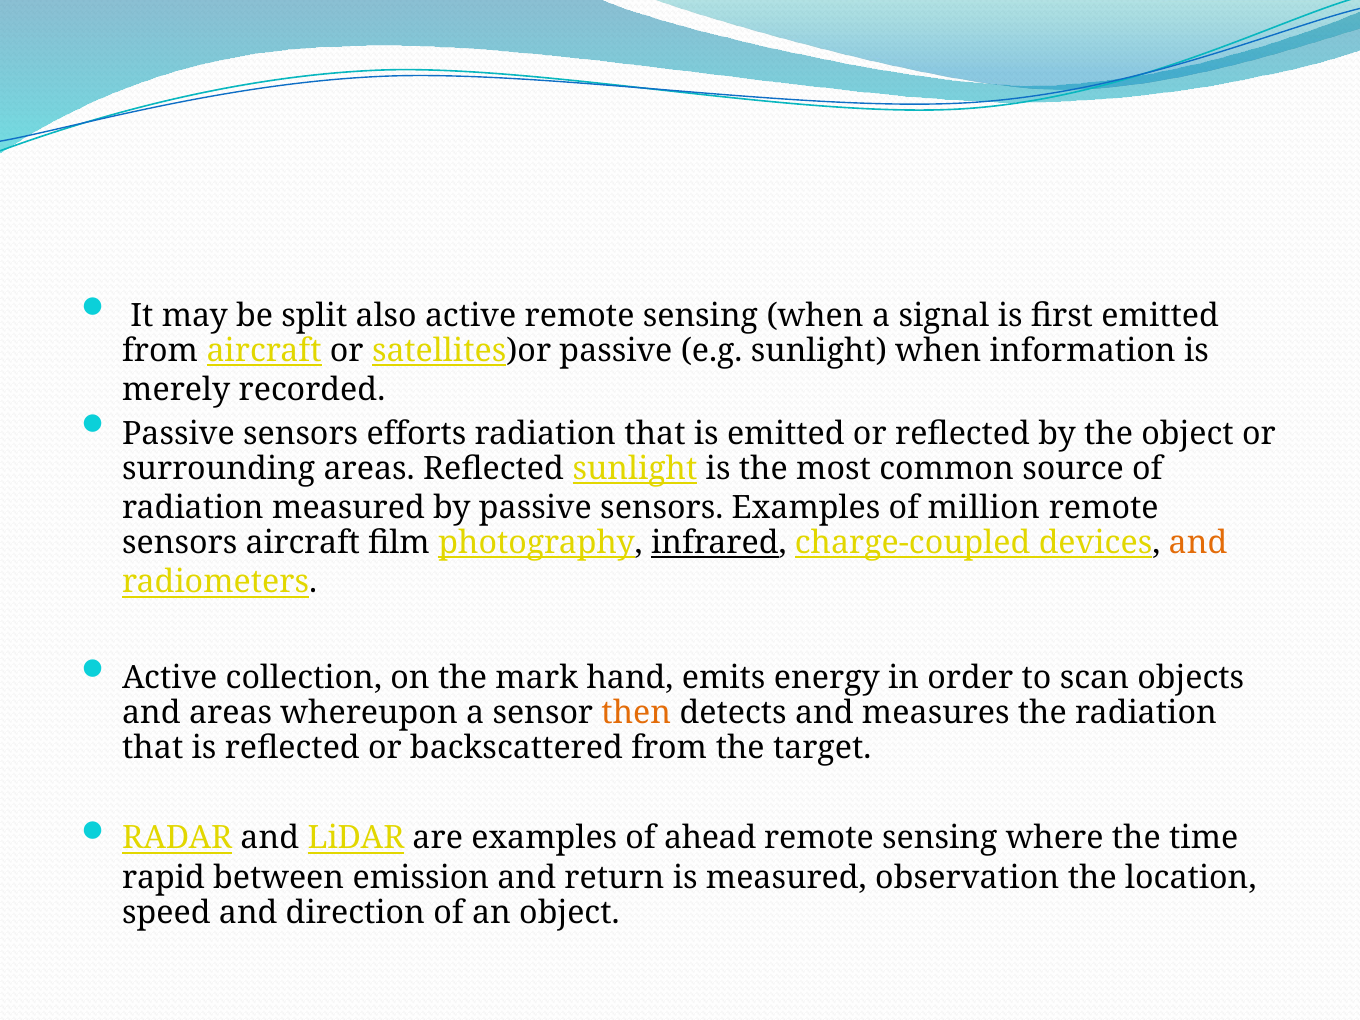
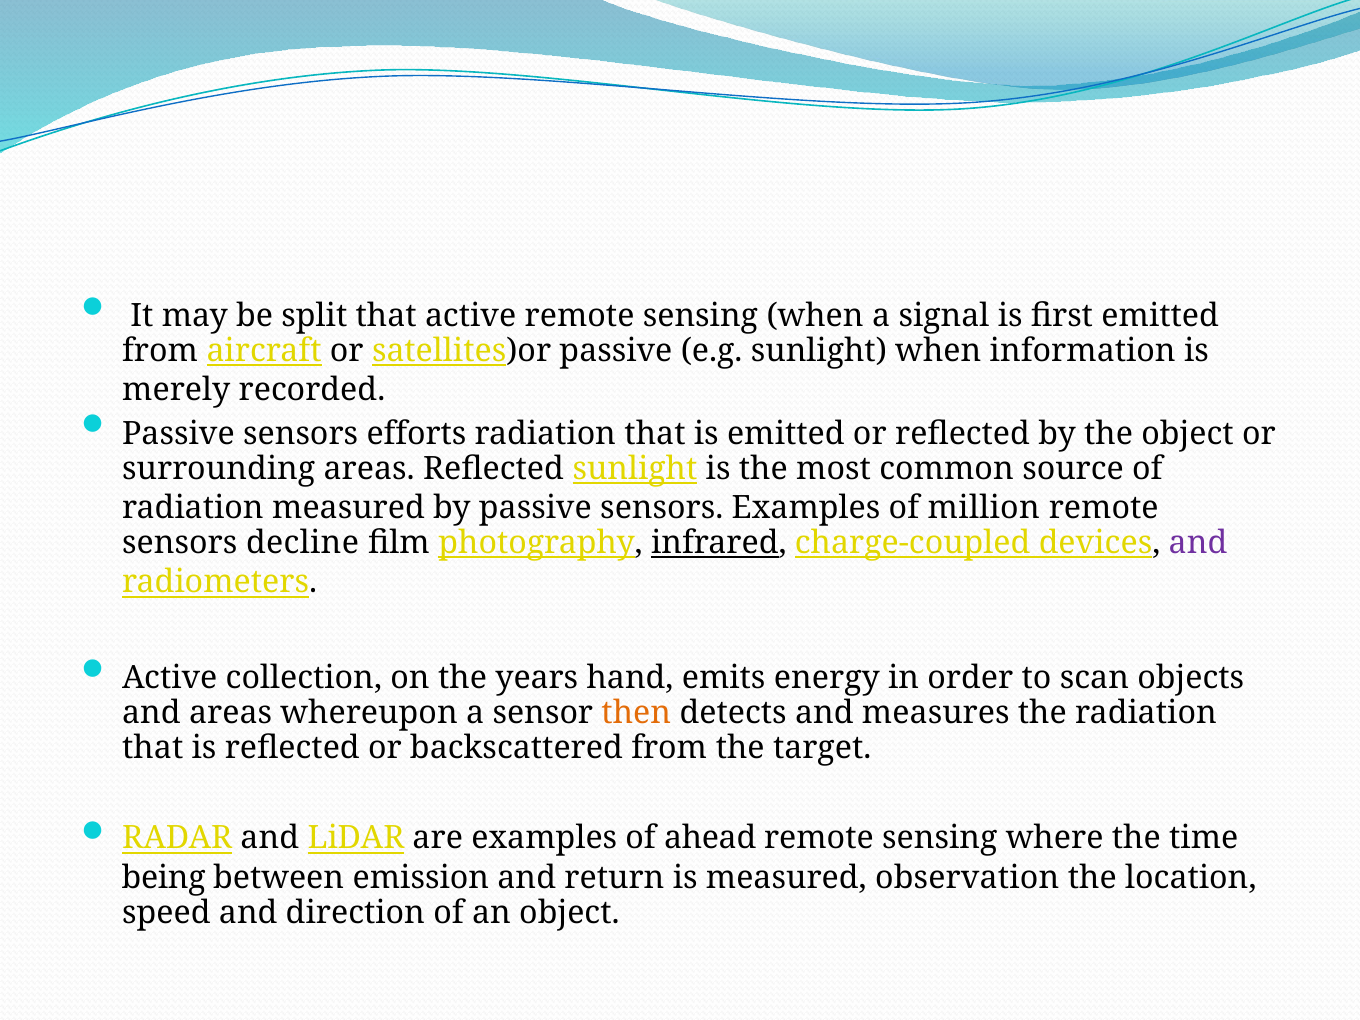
split also: also -> that (386, 316)
sensors aircraft: aircraft -> decline (303, 543)
and colour: orange -> purple (1198, 543)
mark: mark -> years (537, 678)
rapid: rapid -> being (164, 878)
